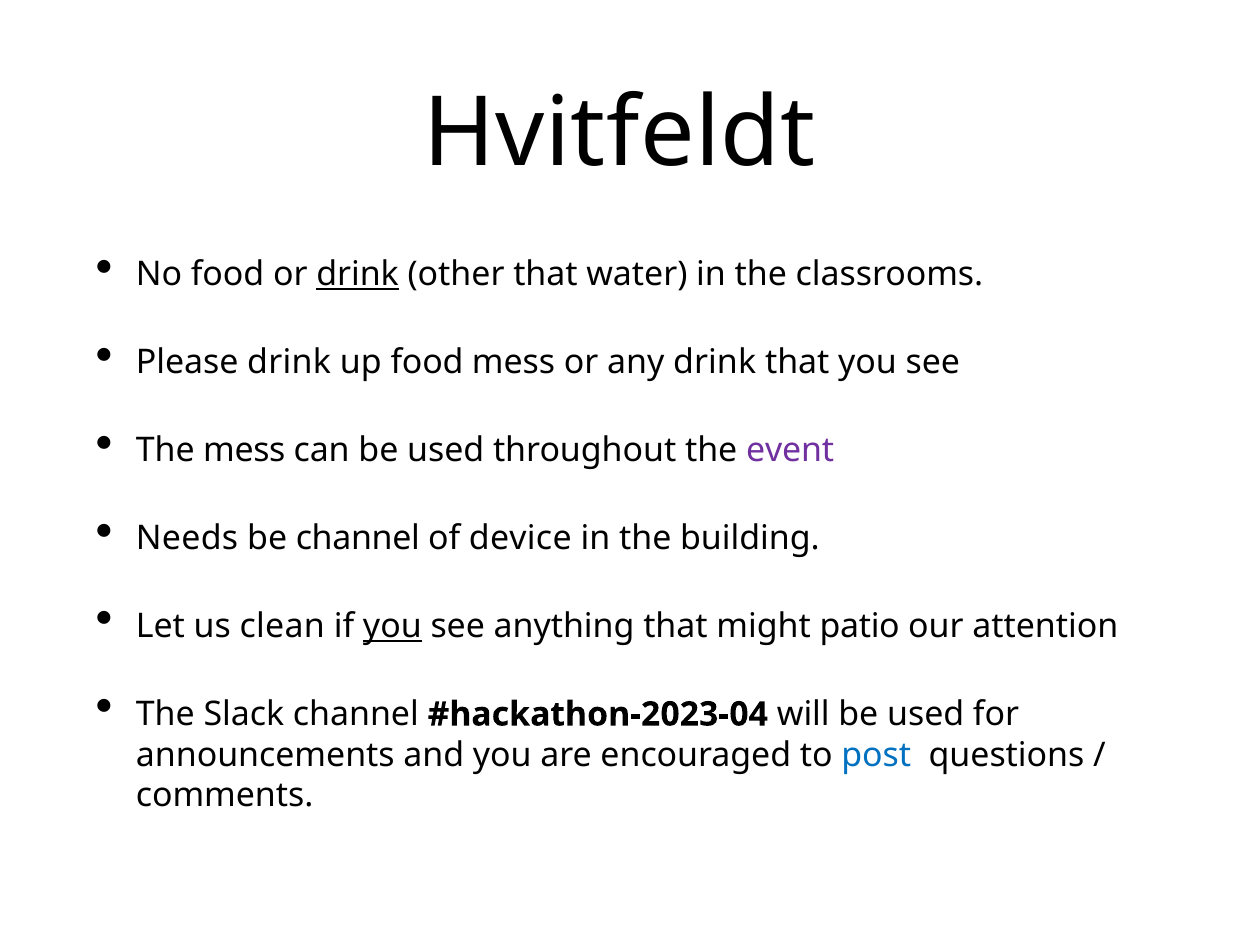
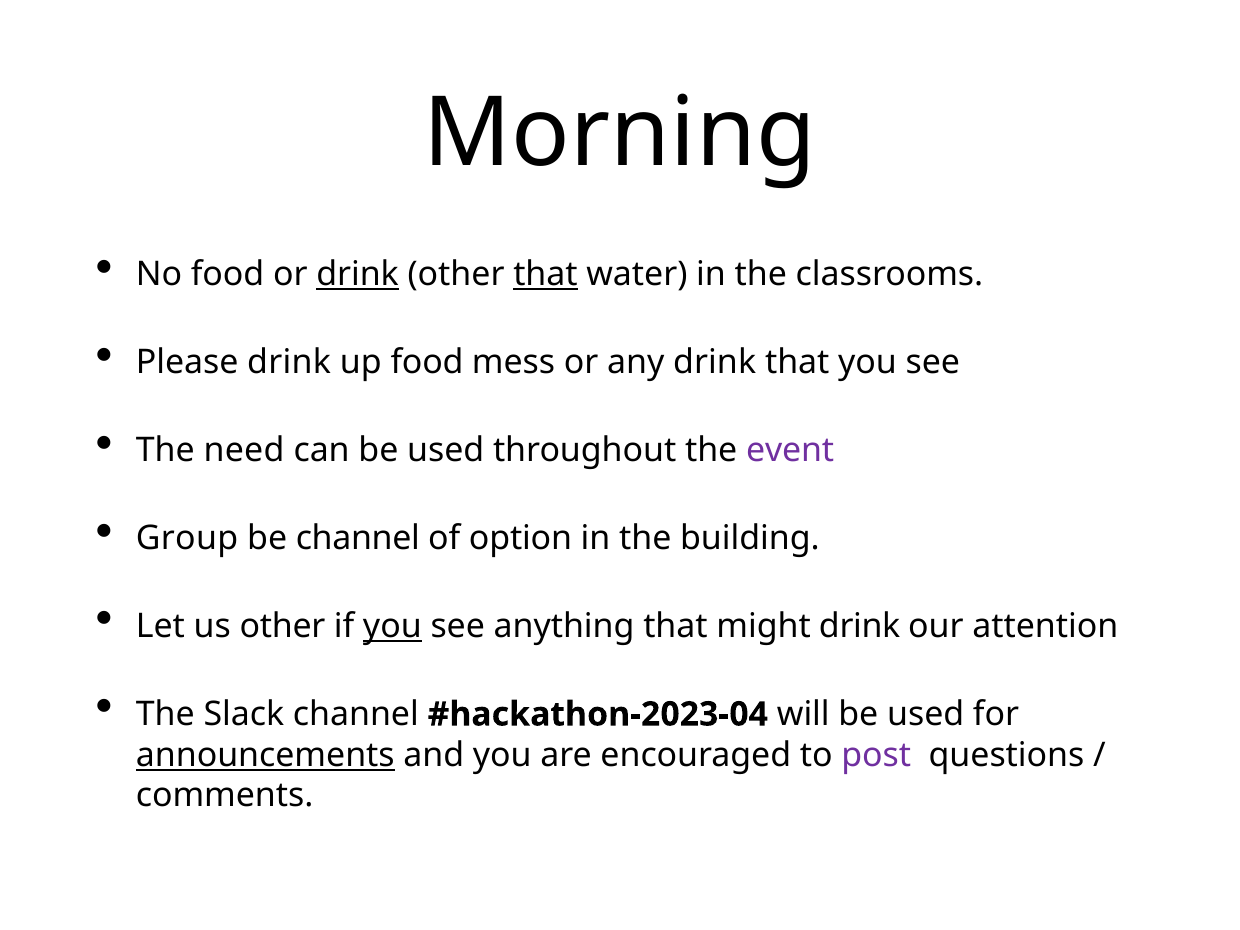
Hvitfeldt: Hvitfeldt -> Morning (620, 134)
that underline: none -> present (545, 275)
The mess: mess -> need (244, 450)
Needs: Needs -> Group (187, 538)
device: device -> option (520, 538)
us clean: clean -> other (283, 626)
might patio: patio -> drink (860, 626)
announcements underline: none -> present (265, 755)
post colour: blue -> purple (876, 755)
